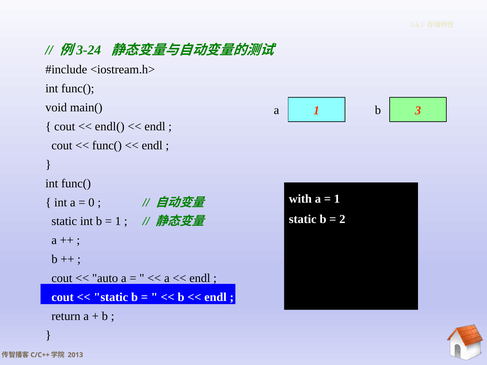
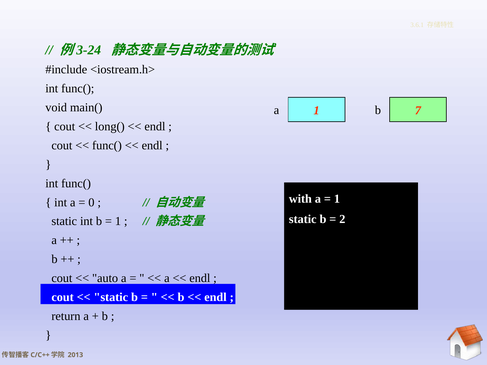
a 3: 3 -> 7 (418, 110)
endl(: endl( -> long( (110, 127)
